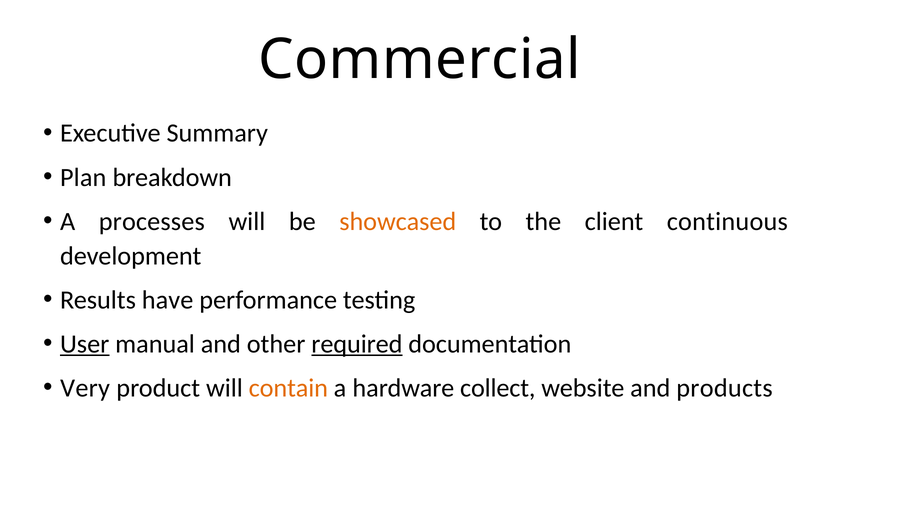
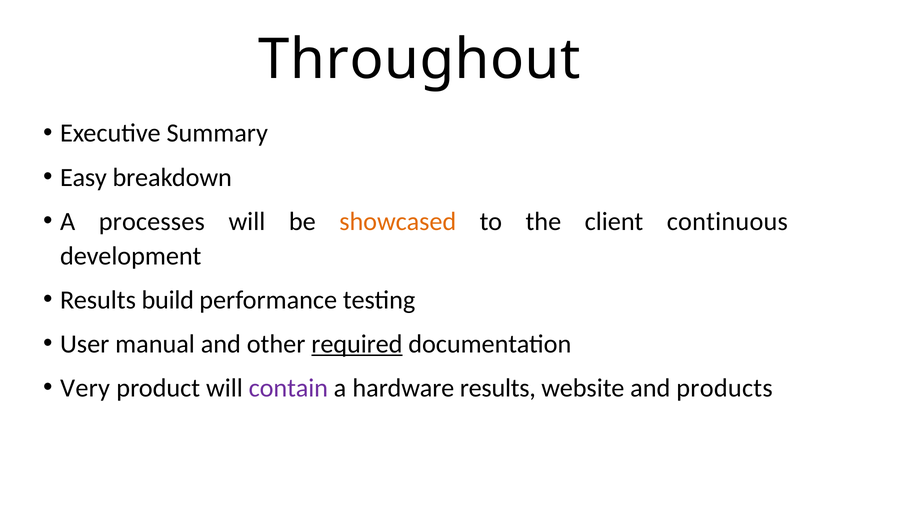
Commercial: Commercial -> Throughout (419, 60)
Plan: Plan -> Easy (83, 177)
have: have -> build (168, 300)
User underline: present -> none (85, 344)
contain colour: orange -> purple (288, 388)
hardware collect: collect -> results (498, 388)
